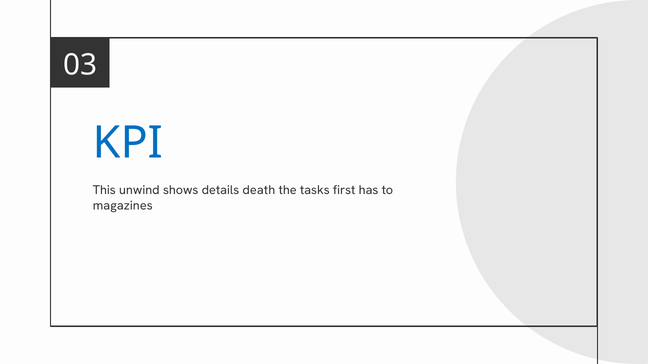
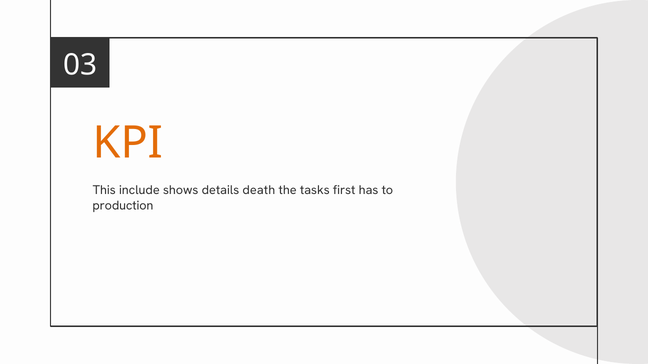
KPI colour: blue -> orange (128, 143)
unwind: unwind -> include (139, 191)
magazines: magazines -> production (123, 206)
